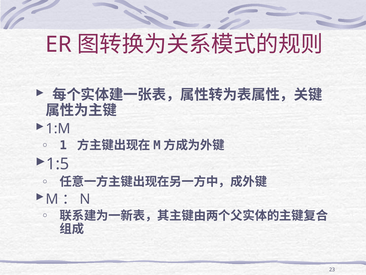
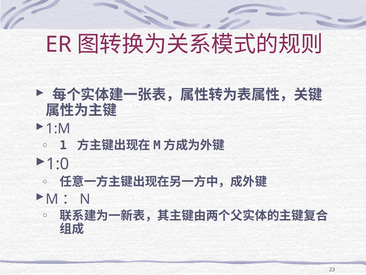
1:5: 1:5 -> 1:0 (58, 164)
